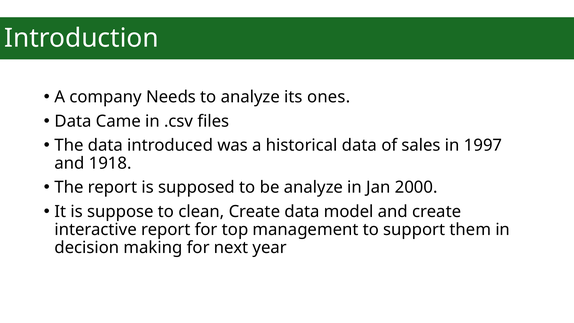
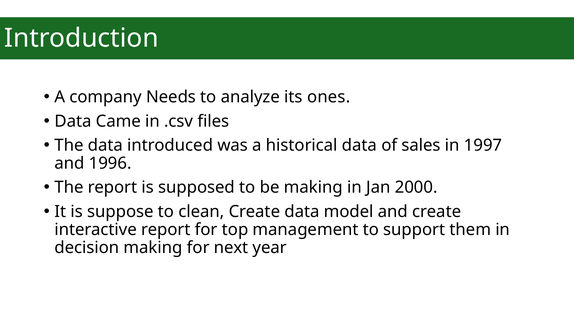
1918: 1918 -> 1996 (110, 163)
be analyze: analyze -> making (313, 187)
